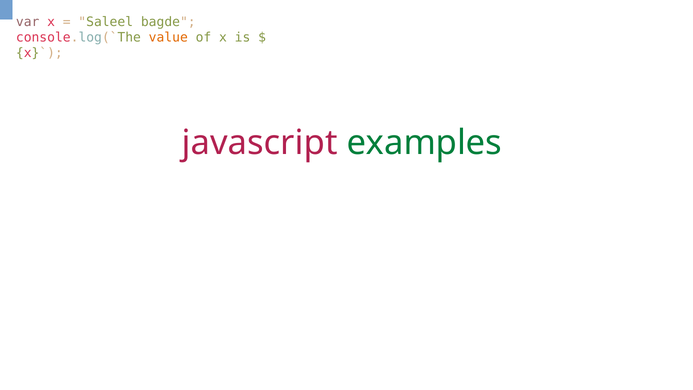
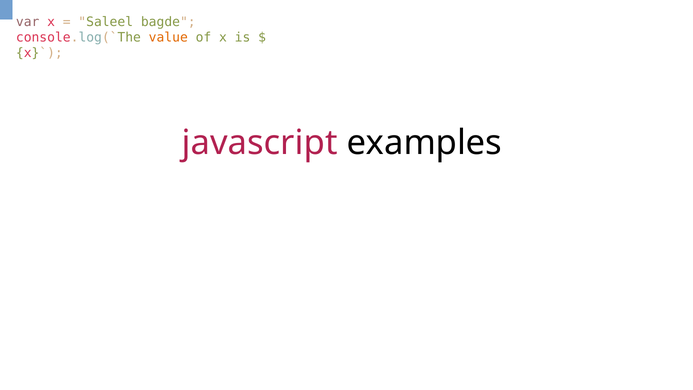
examples colour: green -> black (424, 143)
